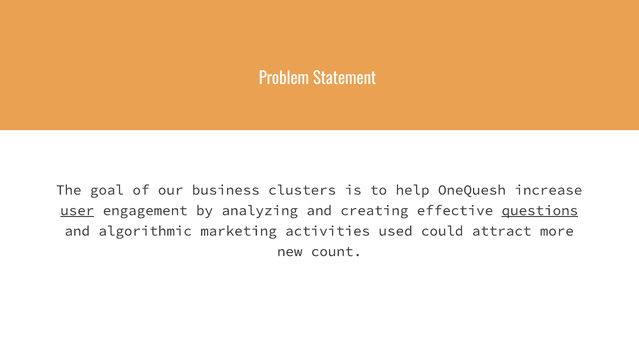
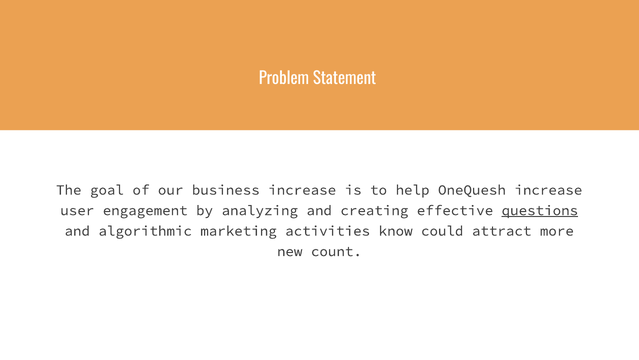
business clusters: clusters -> increase (302, 190)
user underline: present -> none (77, 210)
used: used -> know (396, 231)
